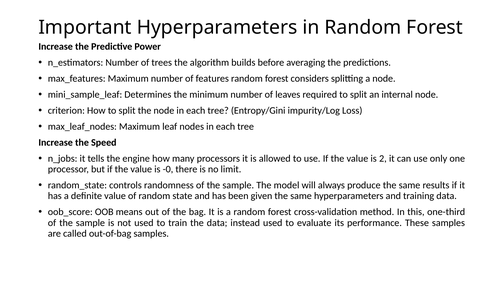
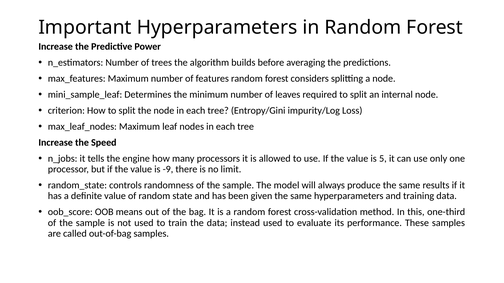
2: 2 -> 5 (383, 159)
-0: -0 -> -9 (168, 170)
